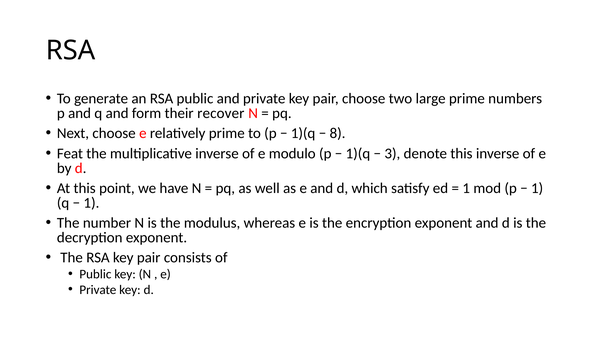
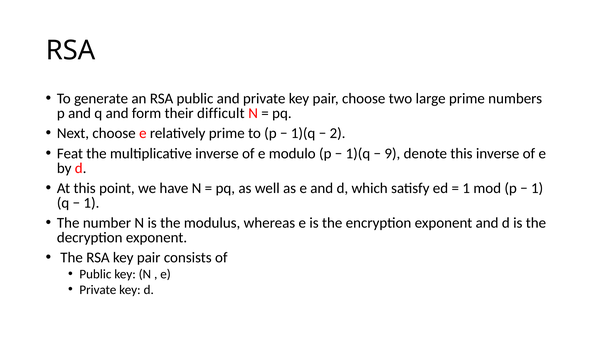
recover: recover -> difficult (221, 113)
8: 8 -> 2 (338, 133)
3: 3 -> 9 (392, 154)
